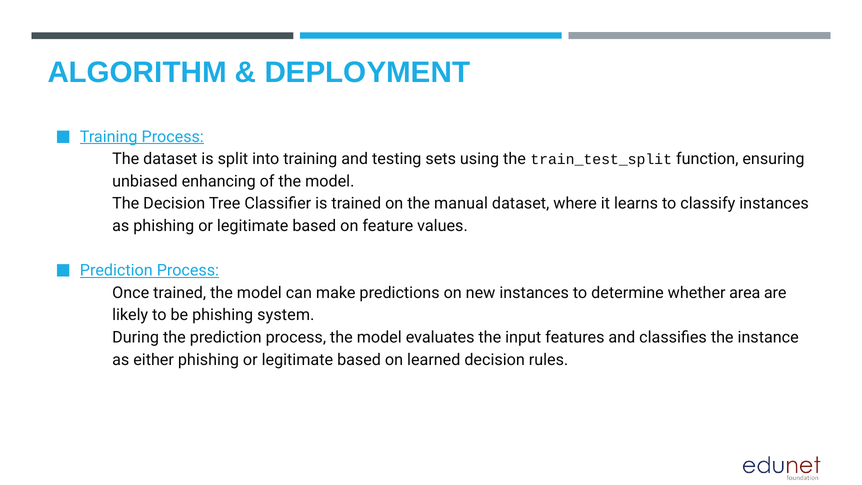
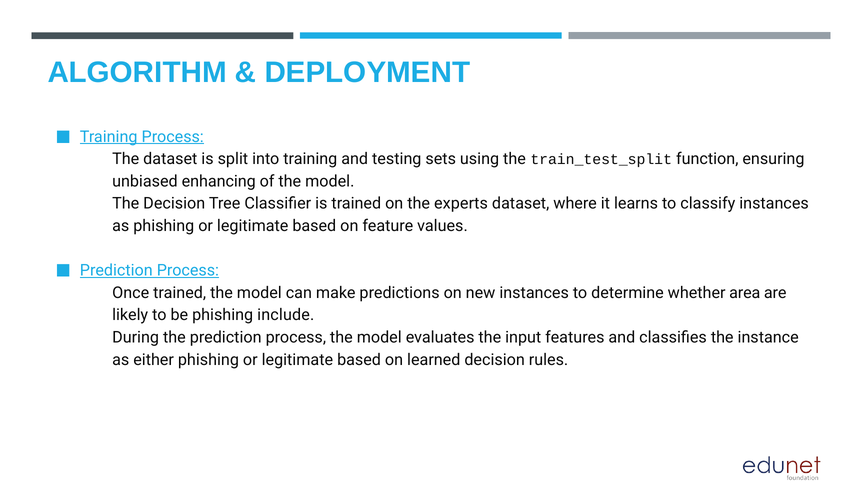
manual: manual -> experts (461, 204)
system: system -> include (286, 315)
